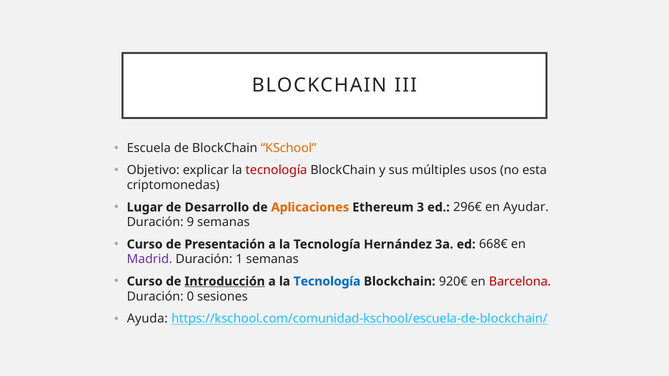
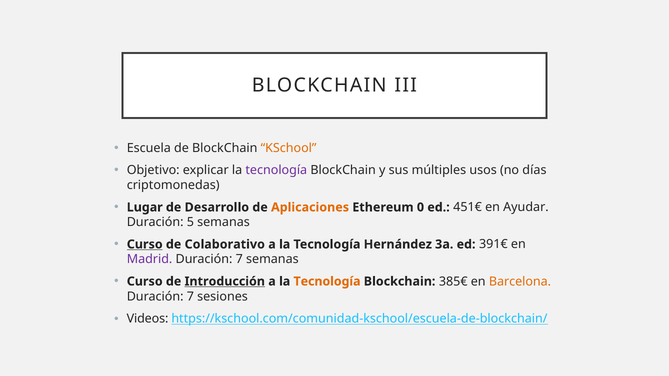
tecnología colour: red -> purple (276, 170)
esta: esta -> días (534, 170)
3: 3 -> 0 (420, 207)
296€: 296€ -> 451€ (468, 207)
9: 9 -> 5 (190, 222)
Curso underline: none -> present (145, 245)
Presentación: Presentación -> Colaborativo (225, 245)
668€: 668€ -> 391€ (493, 245)
1: 1 -> 7 (239, 260)
Tecnología colour: blue -> orange (327, 282)
920€: 920€ -> 385€ (453, 282)
Barcelona colour: red -> orange (520, 282)
0: 0 -> 7 (190, 297)
Ayuda: Ayuda -> Videos (148, 319)
